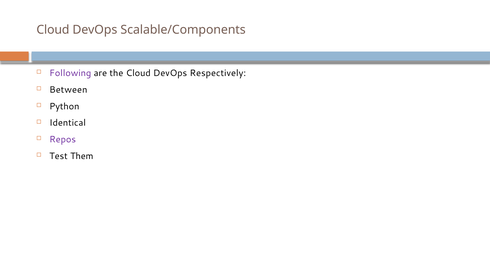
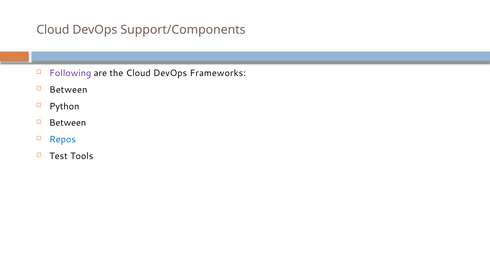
Scalable/Components: Scalable/Components -> Support/Components (183, 30)
Respectively: Respectively -> Frameworks (218, 73)
Identical: Identical -> Between (68, 123)
Repos colour: purple -> blue (63, 139)
Them: Them -> Tools (82, 156)
